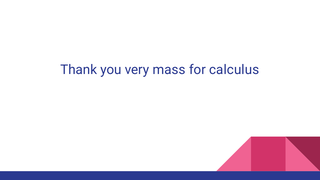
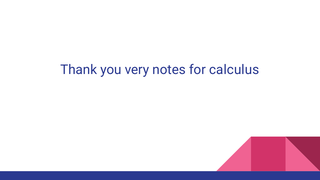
mass: mass -> notes (169, 70)
